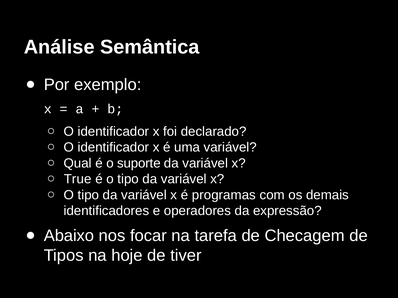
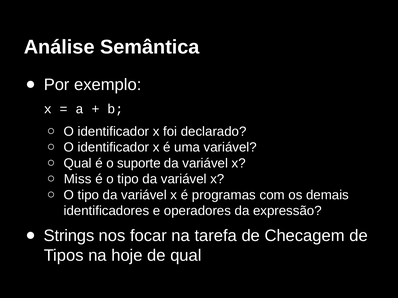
True: True -> Miss (78, 179)
Abaixo: Abaixo -> Strings (69, 236)
de tiver: tiver -> qual (186, 256)
